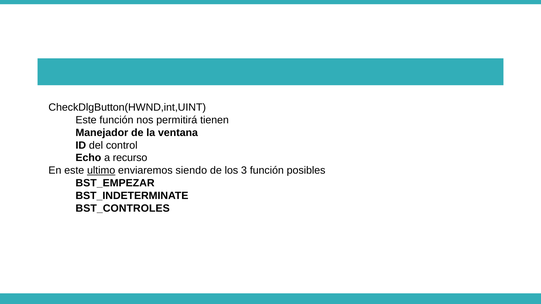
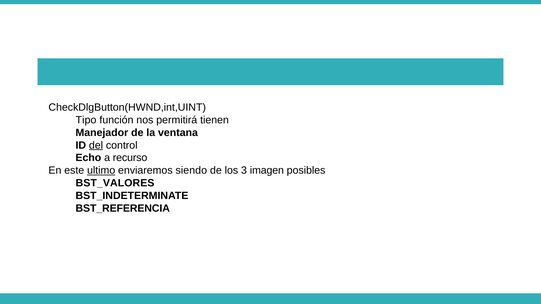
Este: Este -> Tipo (86, 120)
del underline: none -> present (96, 145)
3 función: función -> imagen (267, 171)
BST_EMPEZAR: BST_EMPEZAR -> BST_VALORES (115, 183)
BST_CONTROLES: BST_CONTROLES -> BST_REFERENCIA (123, 209)
